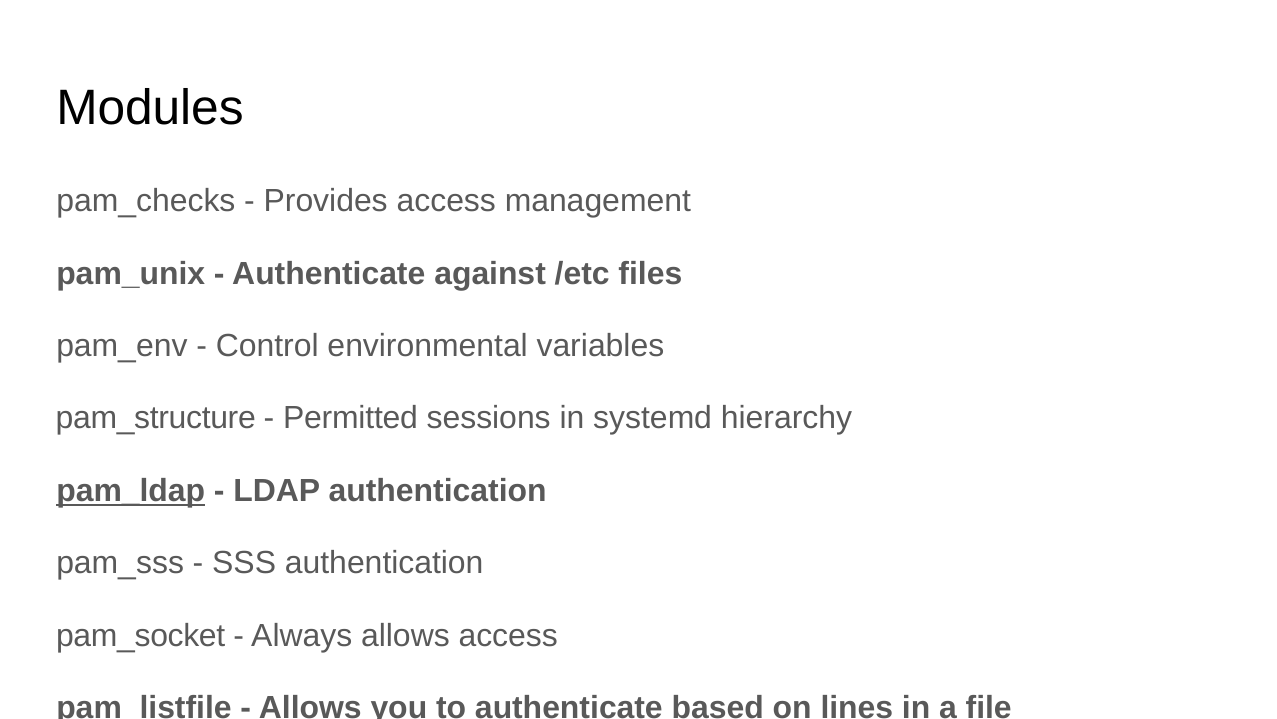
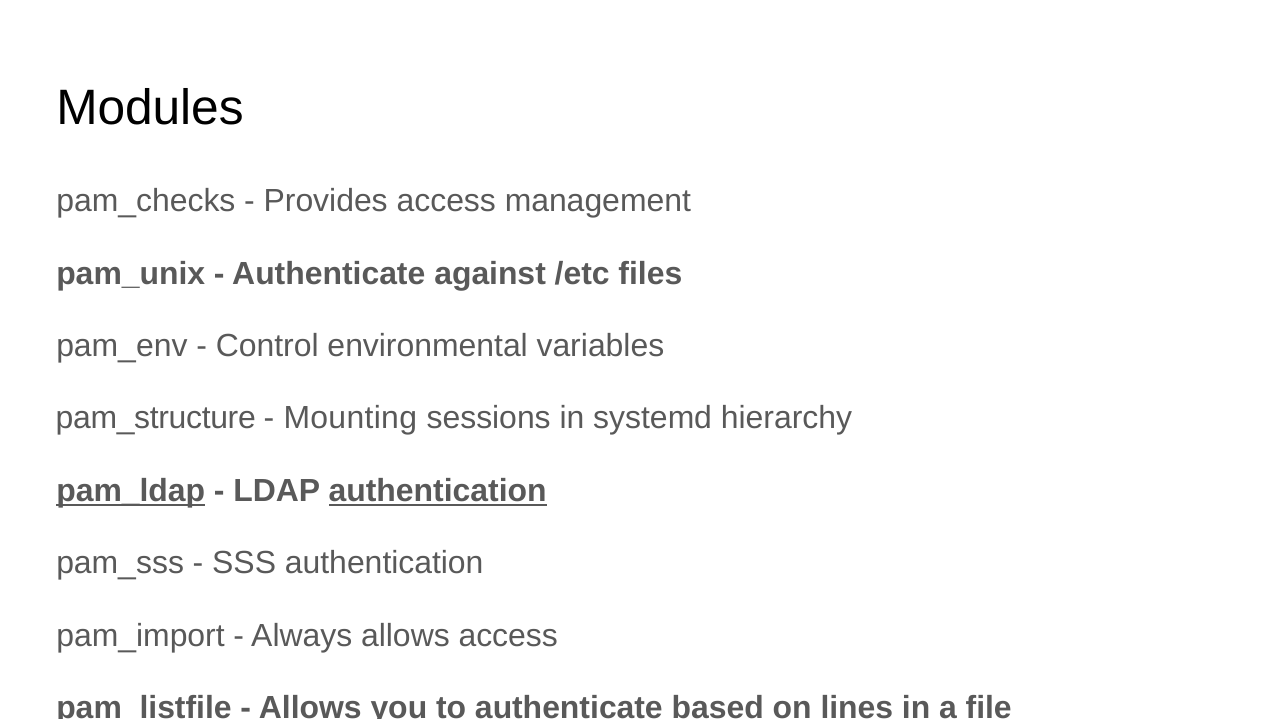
Permitted: Permitted -> Mounting (350, 418)
authentication underline: none -> present (438, 490)
pam_socket: pam_socket -> pam_import (141, 635)
